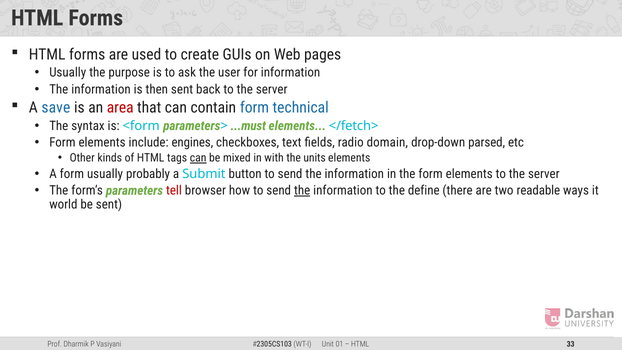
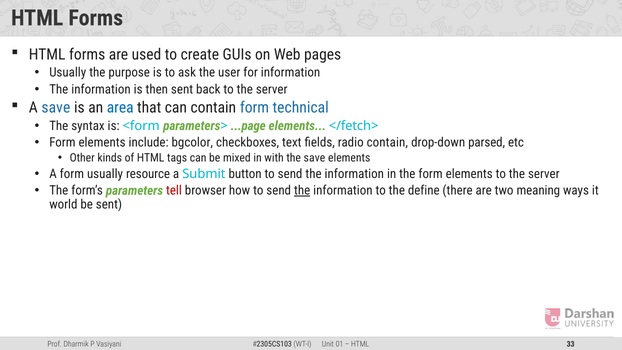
area colour: red -> blue (120, 108)
...must: ...must -> ...page (248, 126)
engines: engines -> bgcolor (192, 142)
radio domain: domain -> contain (387, 142)
can underline: present -> none (198, 158)
the units: units -> save (314, 158)
probably: probably -> resource (148, 174)
readable: readable -> meaning (538, 190)
